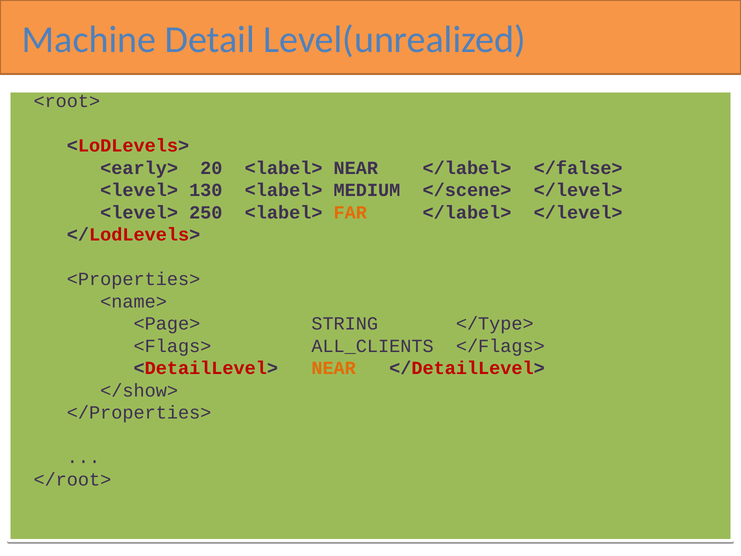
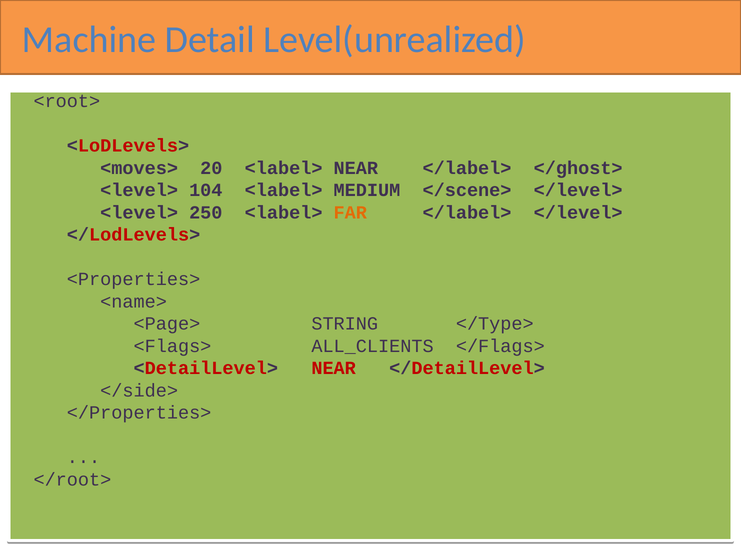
<early>: <early> -> <moves> (139, 168)
</false>: </false> -> </ghost> (578, 168)
130: 130 -> 104 (206, 190)
NEAR colour: orange -> red (334, 368)
</show>: </show> -> </side> (139, 390)
